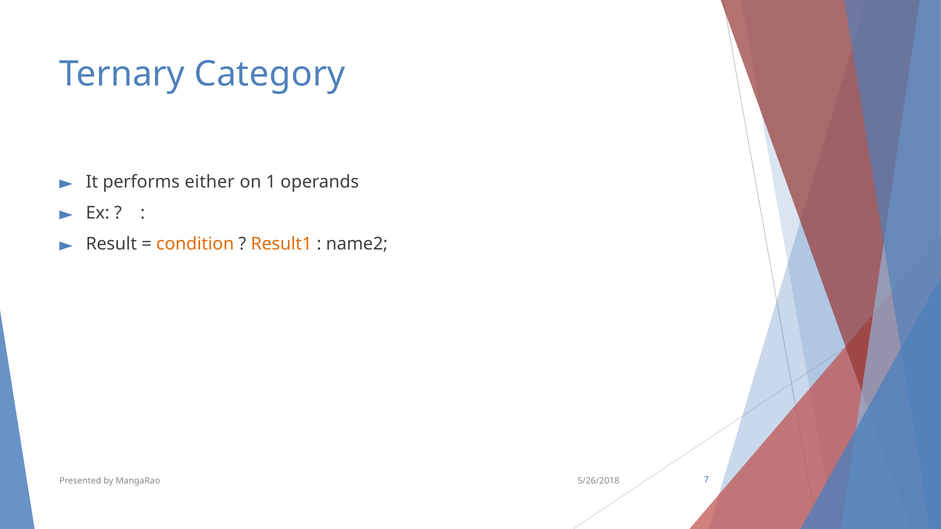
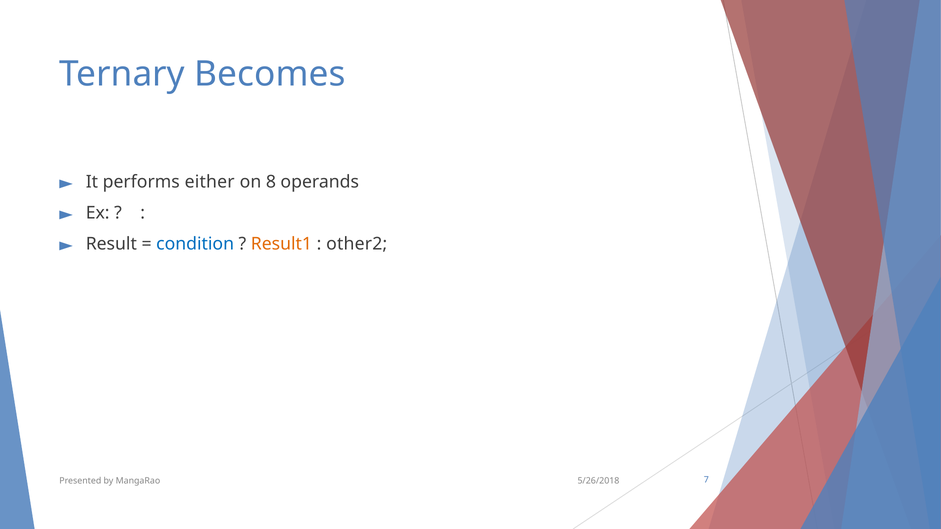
Category: Category -> Becomes (270, 74)
1: 1 -> 8 (271, 182)
condition colour: orange -> blue (195, 244)
name2: name2 -> other2 (357, 244)
